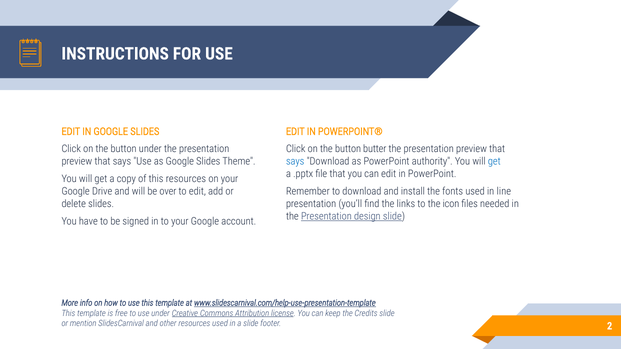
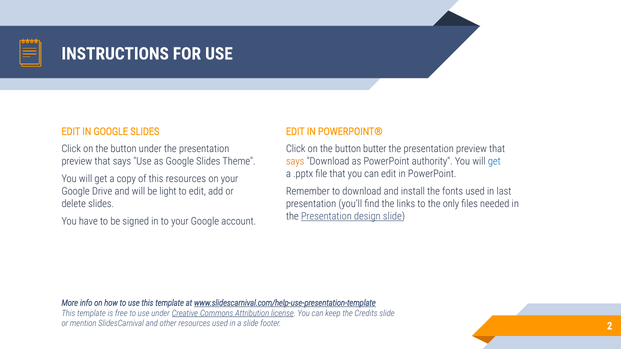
says colour: blue -> orange (295, 162)
over: over -> light (168, 192)
line: line -> last (504, 192)
icon: icon -> only (451, 204)
